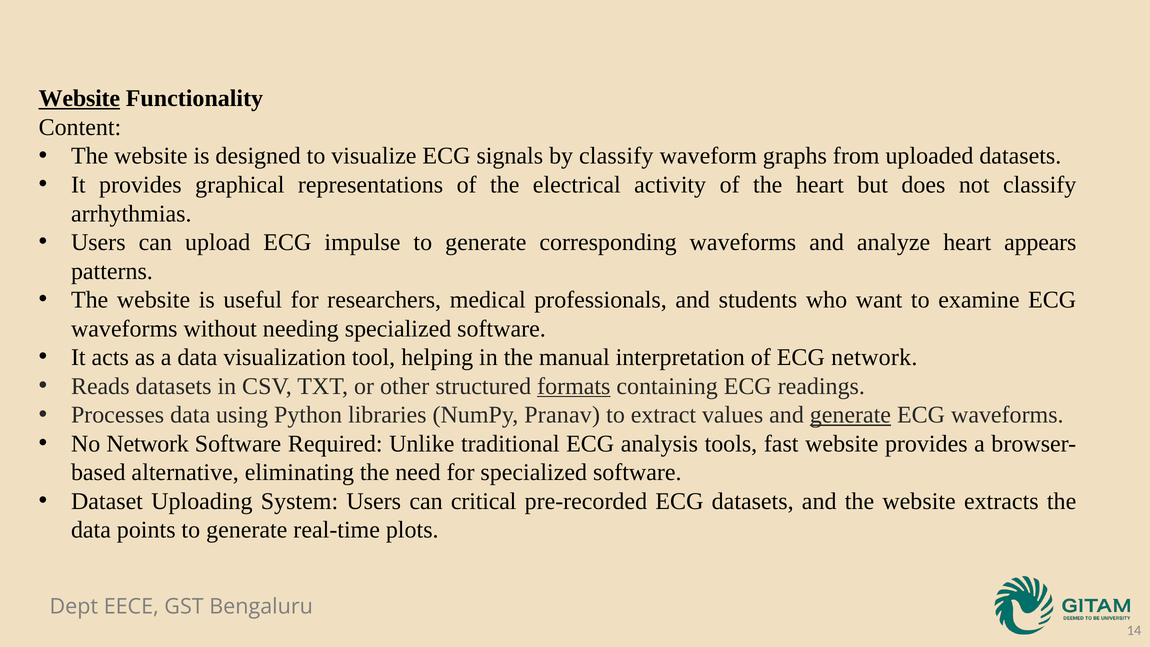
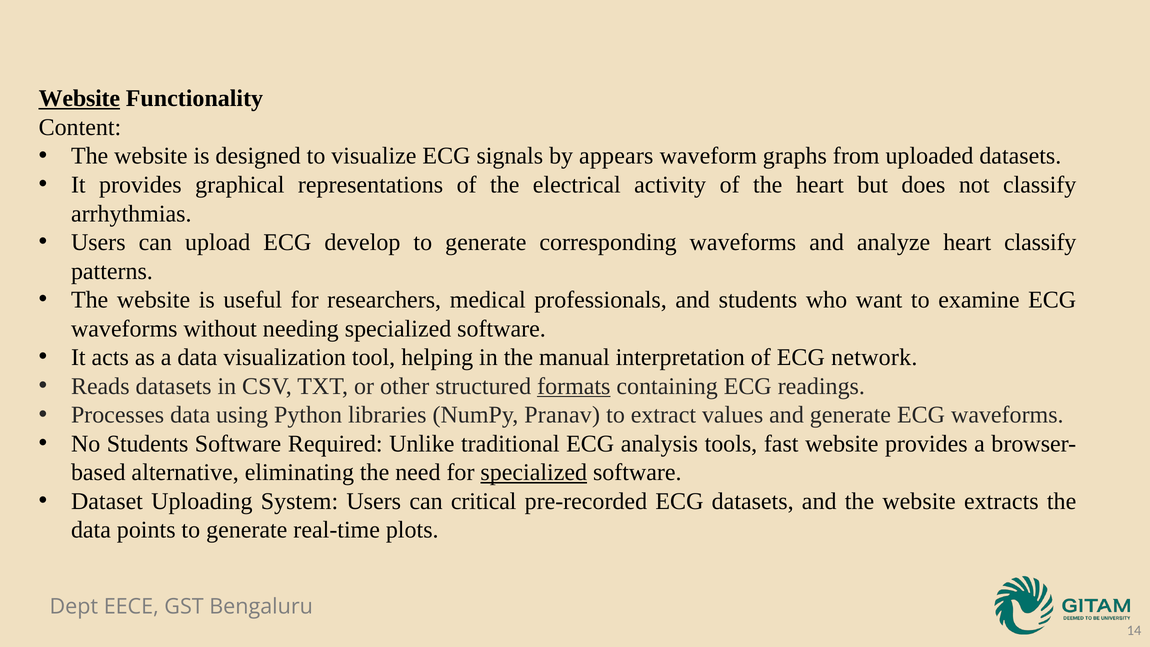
by classify: classify -> appears (616, 156)
impulse: impulse -> develop (362, 242)
heart appears: appears -> classify (1040, 242)
generate underline: present -> none (850, 415)
No Network: Network -> Students (148, 444)
specialized underline: none -> present (534, 472)
